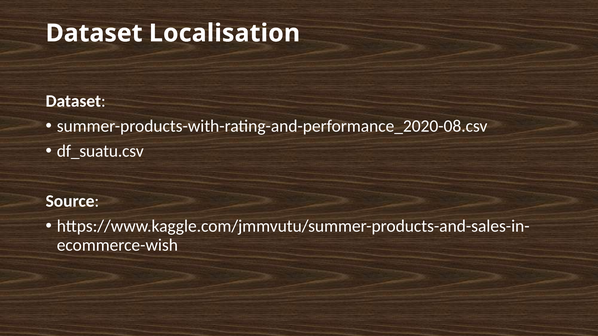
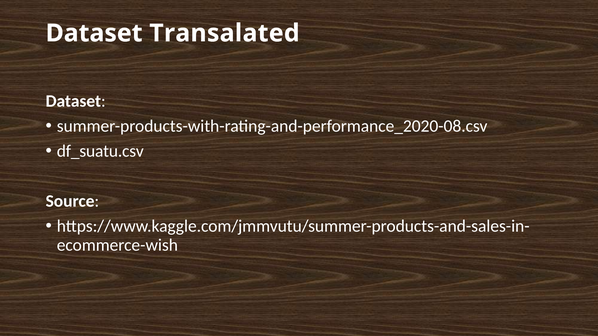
Localisation: Localisation -> Transalated (224, 33)
